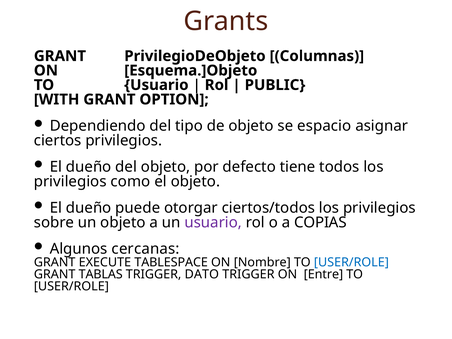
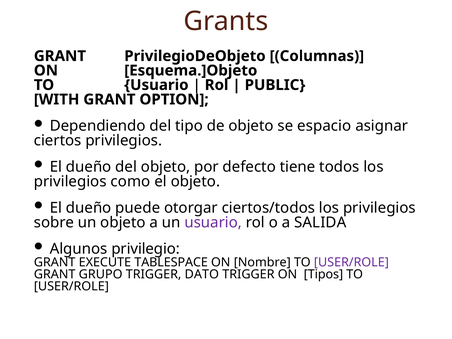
COPIAS: COPIAS -> SALIDA (320, 222)
cercanas: cercanas -> privilegio (146, 249)
USER/ROLE colour: blue -> purple (351, 262)
TABLAS: TABLAS -> GRUPO (101, 274)
Entre: Entre -> Tipos (323, 274)
